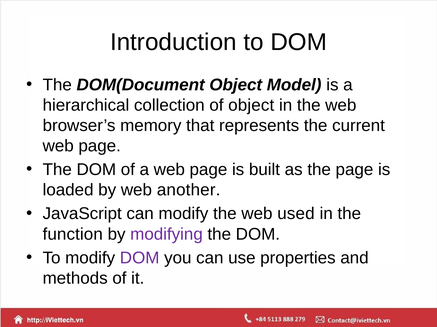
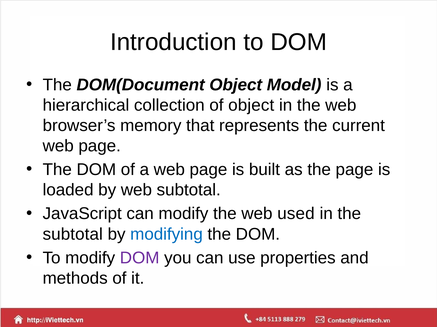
web another: another -> subtotal (189, 190)
function: function -> subtotal (73, 235)
modifying colour: purple -> blue (167, 235)
